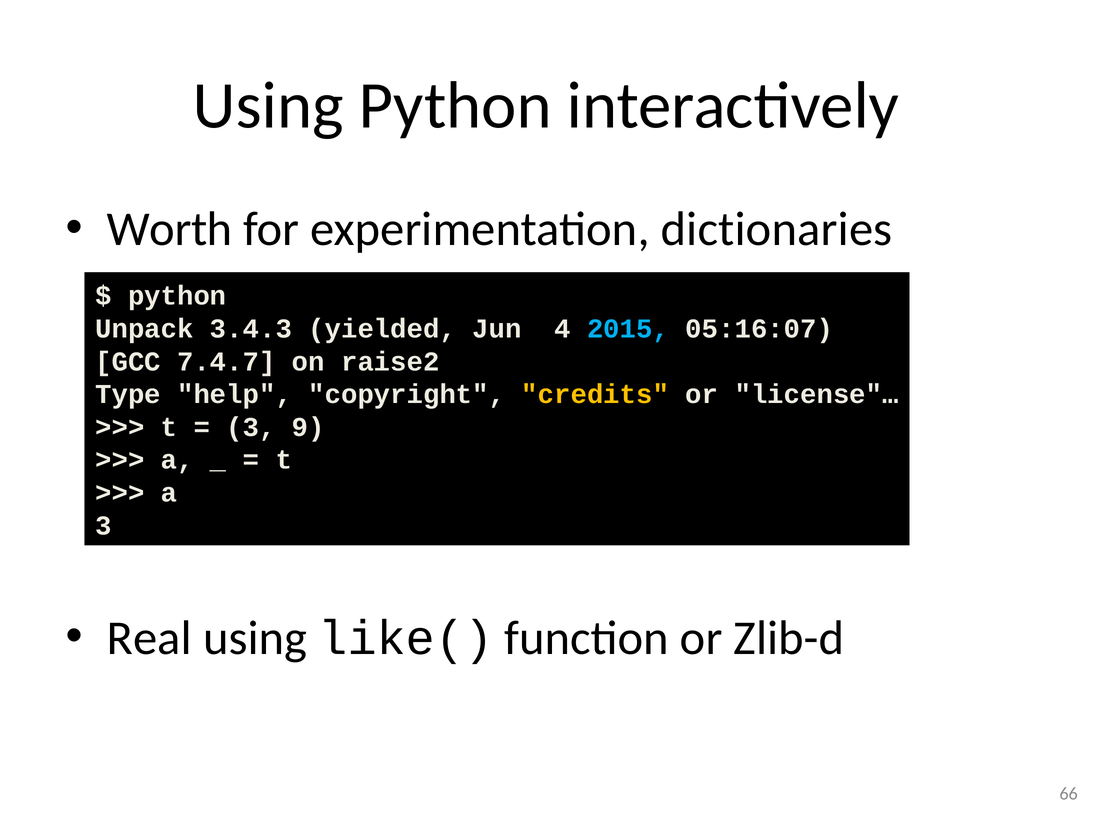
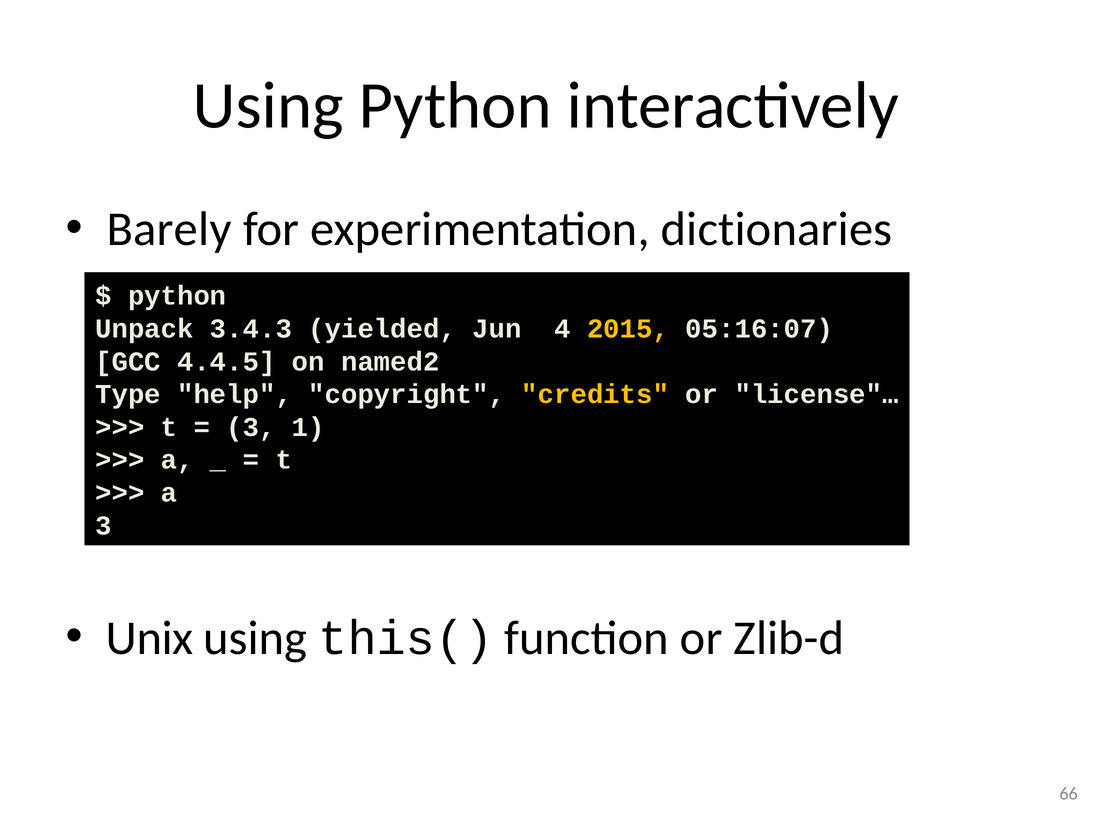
Worth: Worth -> Barely (169, 229)
2015 colour: light blue -> yellow (628, 329)
7.4.7: 7.4.7 -> 4.4.5 (226, 361)
raise2: raise2 -> named2 (390, 361)
9: 9 -> 1 (308, 427)
Real: Real -> Unix (150, 638)
like(: like( -> this( (406, 638)
